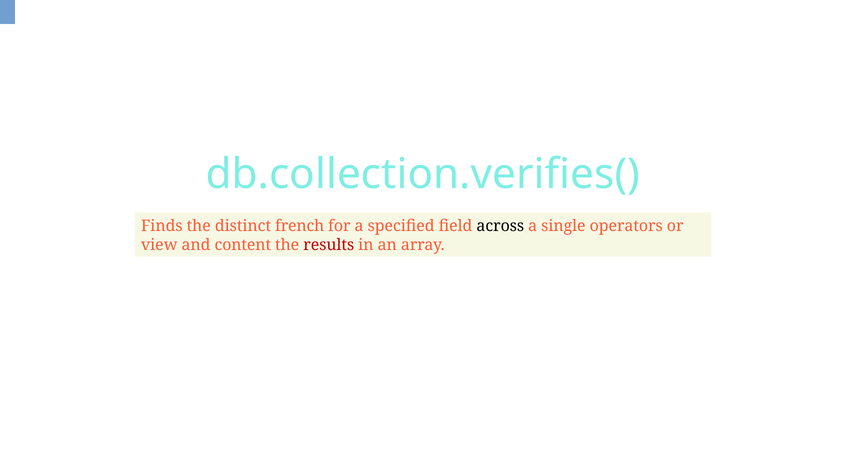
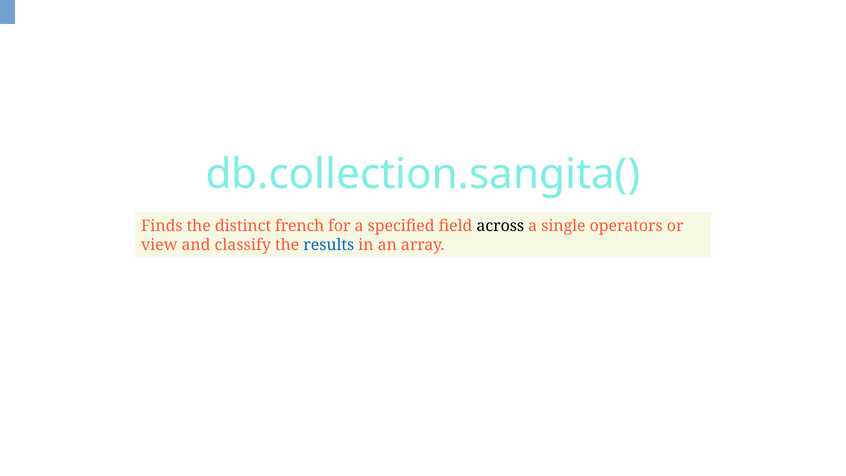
db.collection.verifies(: db.collection.verifies( -> db.collection.sangita( (423, 174)
content: content -> classify (243, 245)
results colour: red -> blue (329, 245)
